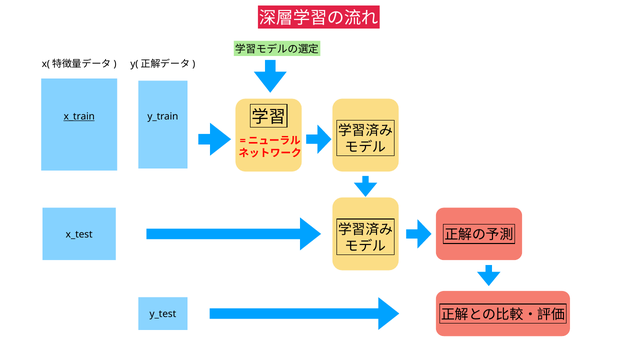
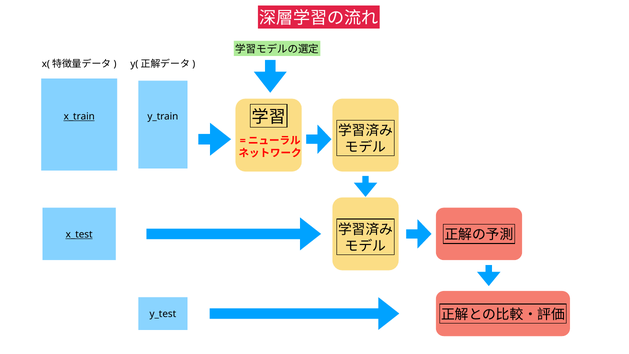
x_test underline: none -> present (79, 234)
